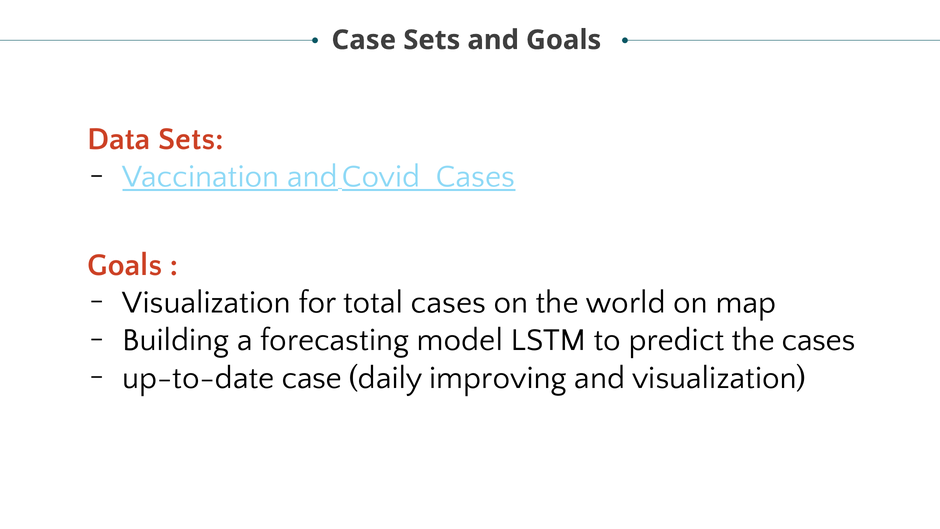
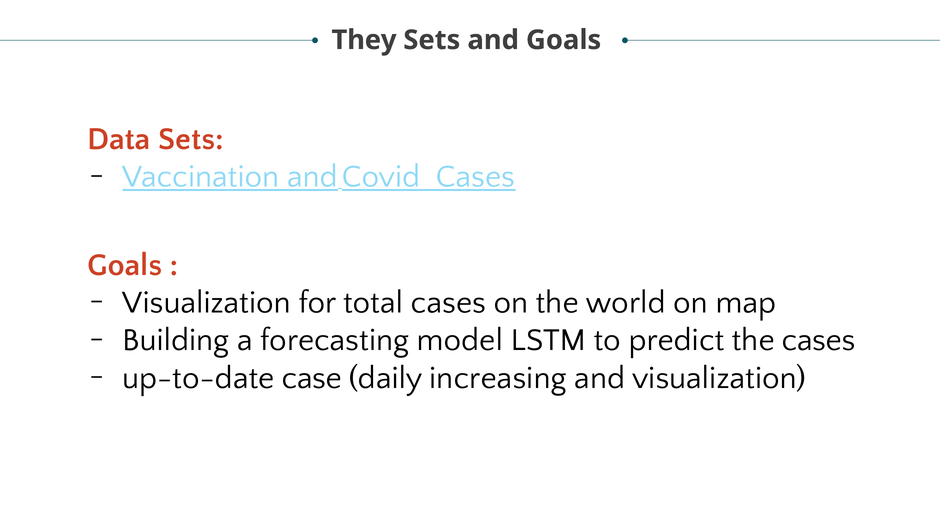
Case: Case -> They (364, 40)
improving: improving -> increasing (498, 378)
